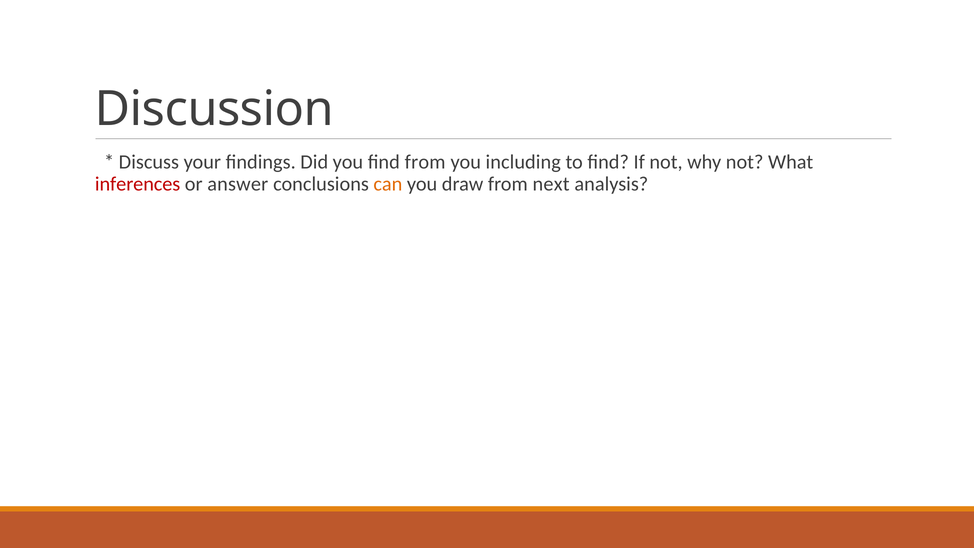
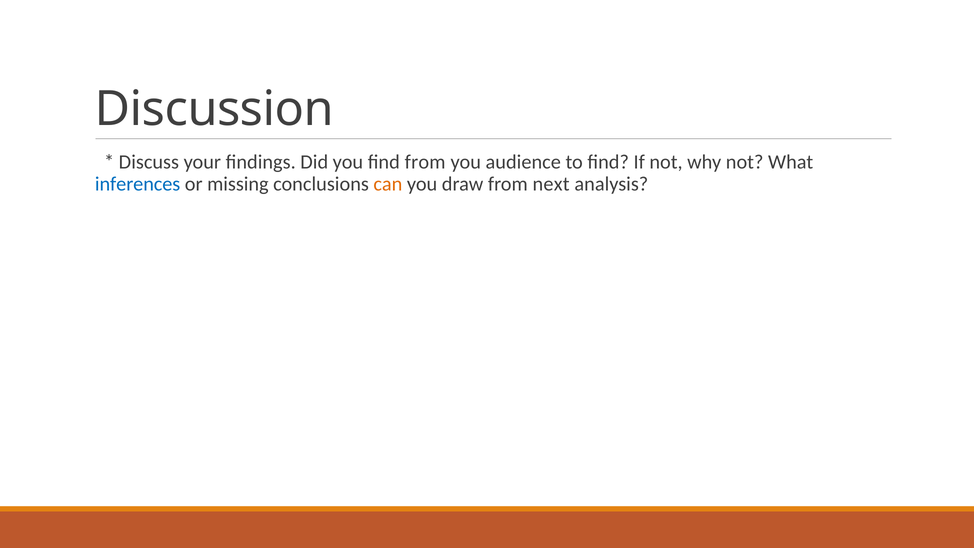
including: including -> audience (523, 162)
inferences colour: red -> blue (138, 184)
answer: answer -> missing (238, 184)
